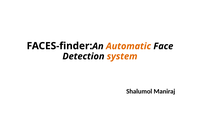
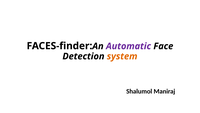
Automatic colour: orange -> purple (128, 46)
